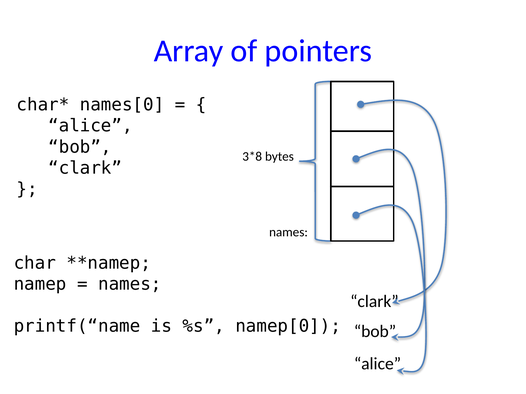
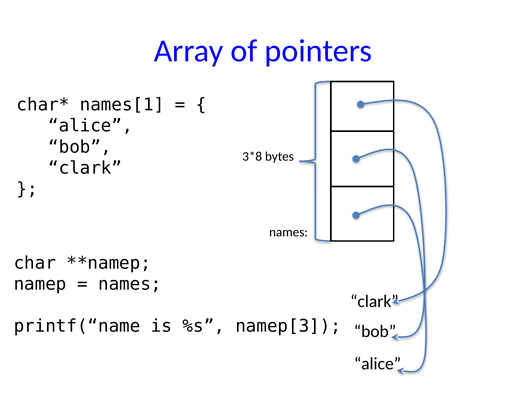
names[0: names[0 -> names[1 (122, 105)
namep[0: namep[0 -> namep[3 (288, 327)
